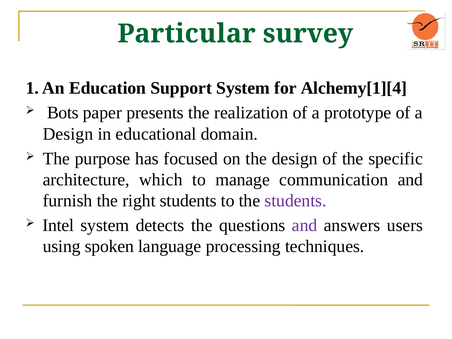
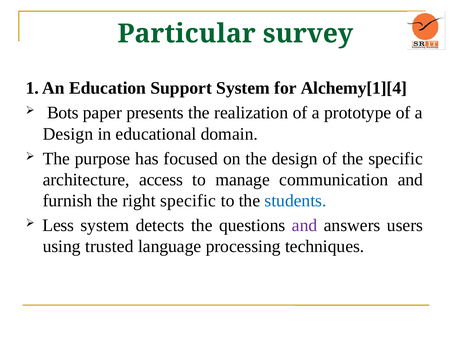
which: which -> access (161, 180)
right students: students -> specific (188, 201)
students colour: purple -> blue (296, 201)
Intel: Intel -> Less (58, 225)
spoken: spoken -> trusted (109, 246)
